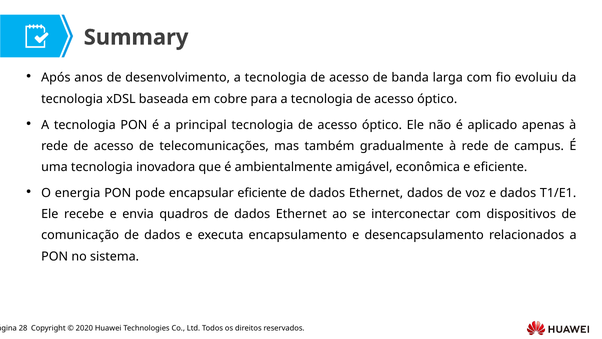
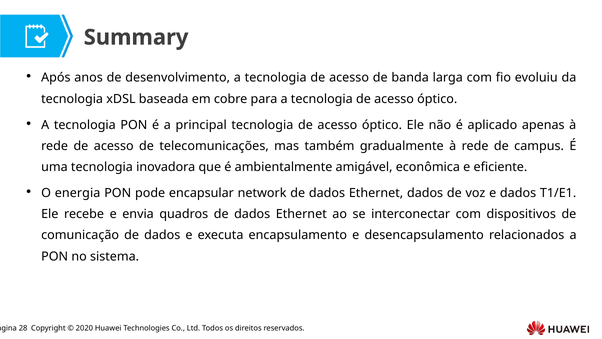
encapsular eficiente: eficiente -> network (262, 193)
